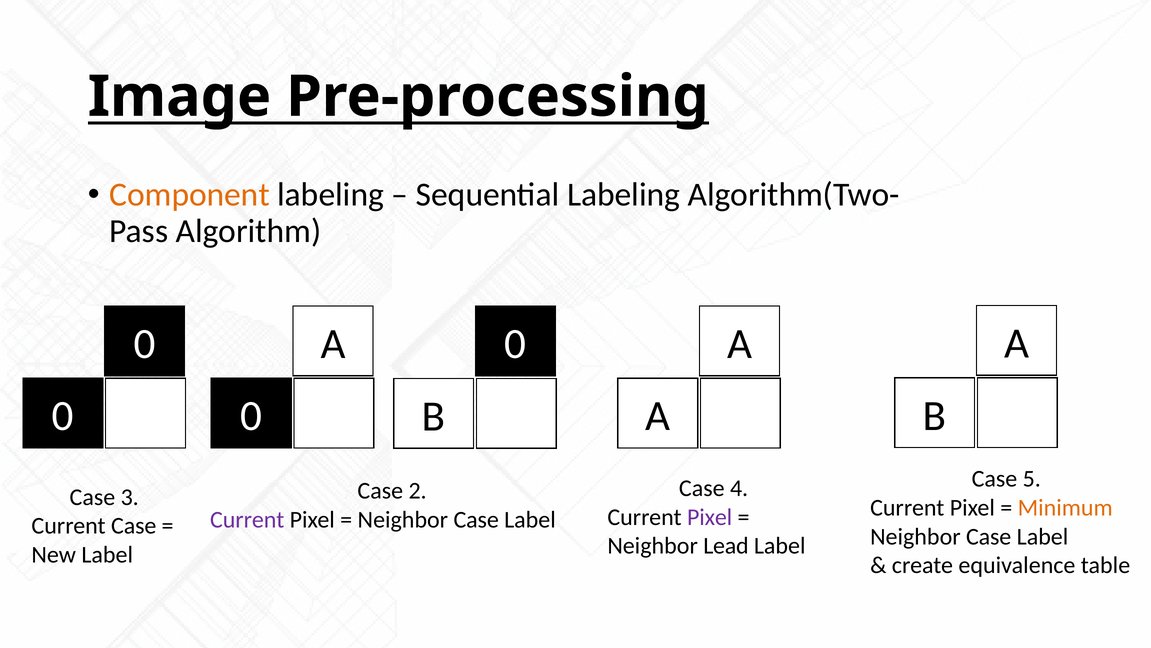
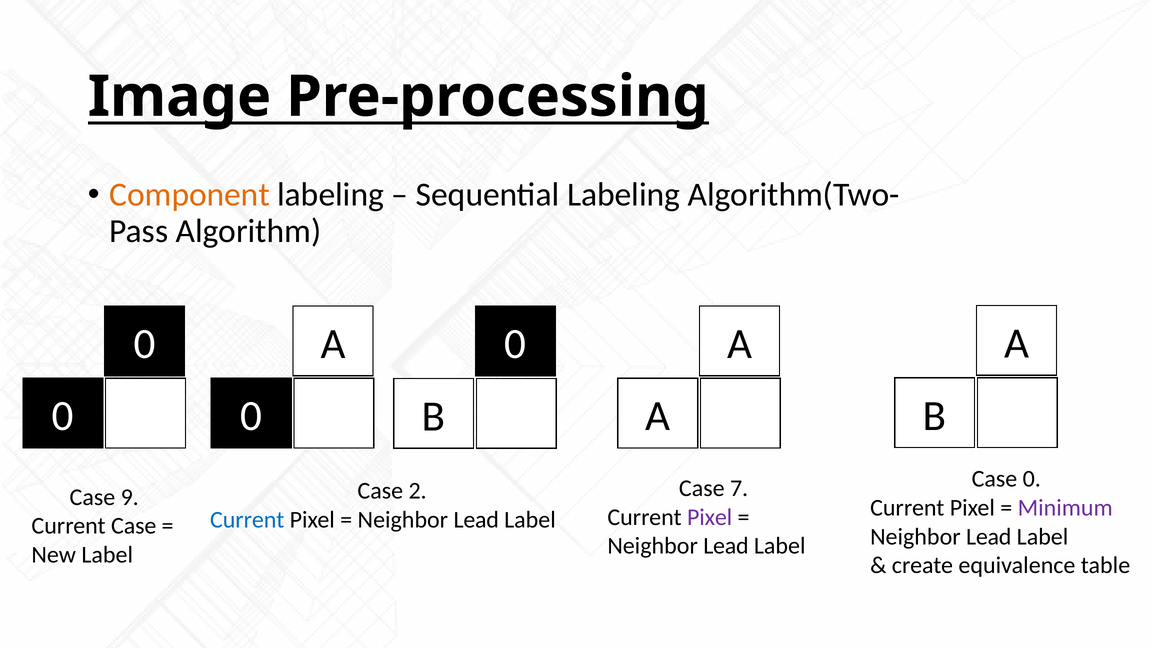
Case 5: 5 -> 0 (1032, 479)
4: 4 -> 7 (739, 488)
3: 3 -> 9 (130, 497)
Minimum colour: orange -> purple (1065, 507)
Current colour: purple -> blue (247, 519)
Case: Case -> Lead (476, 519)
Case: Case -> Lead (989, 536)
